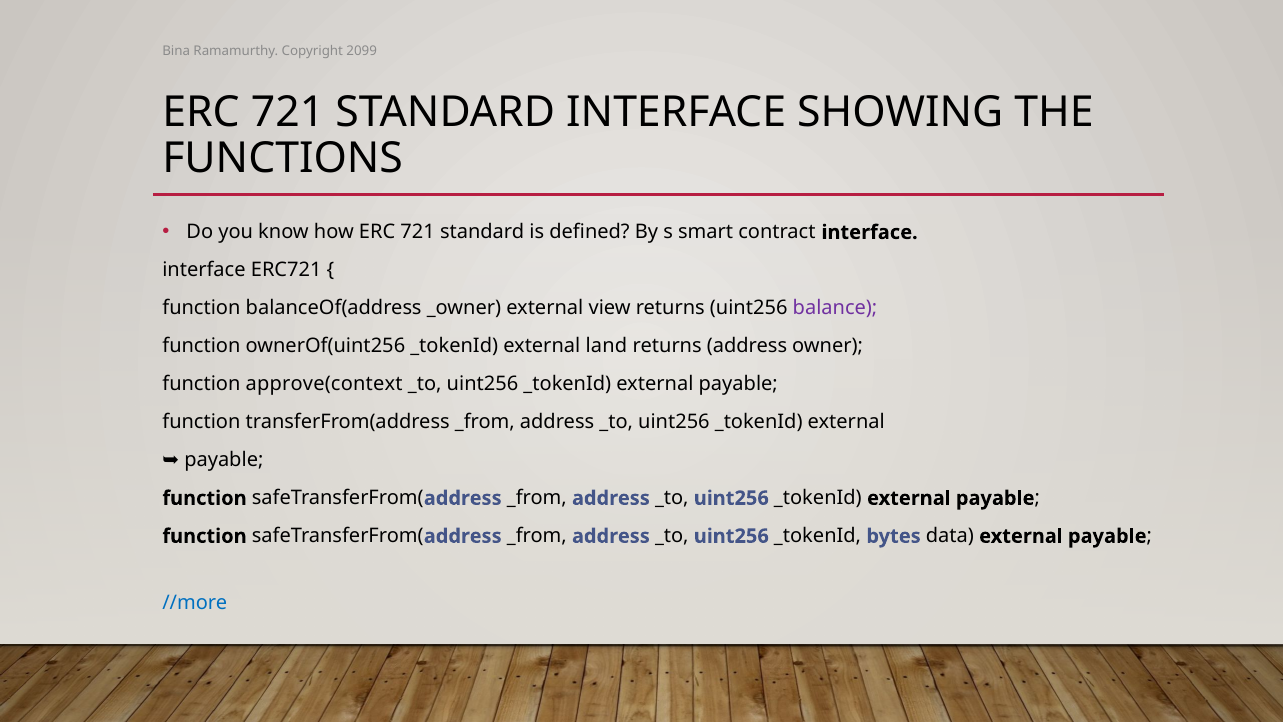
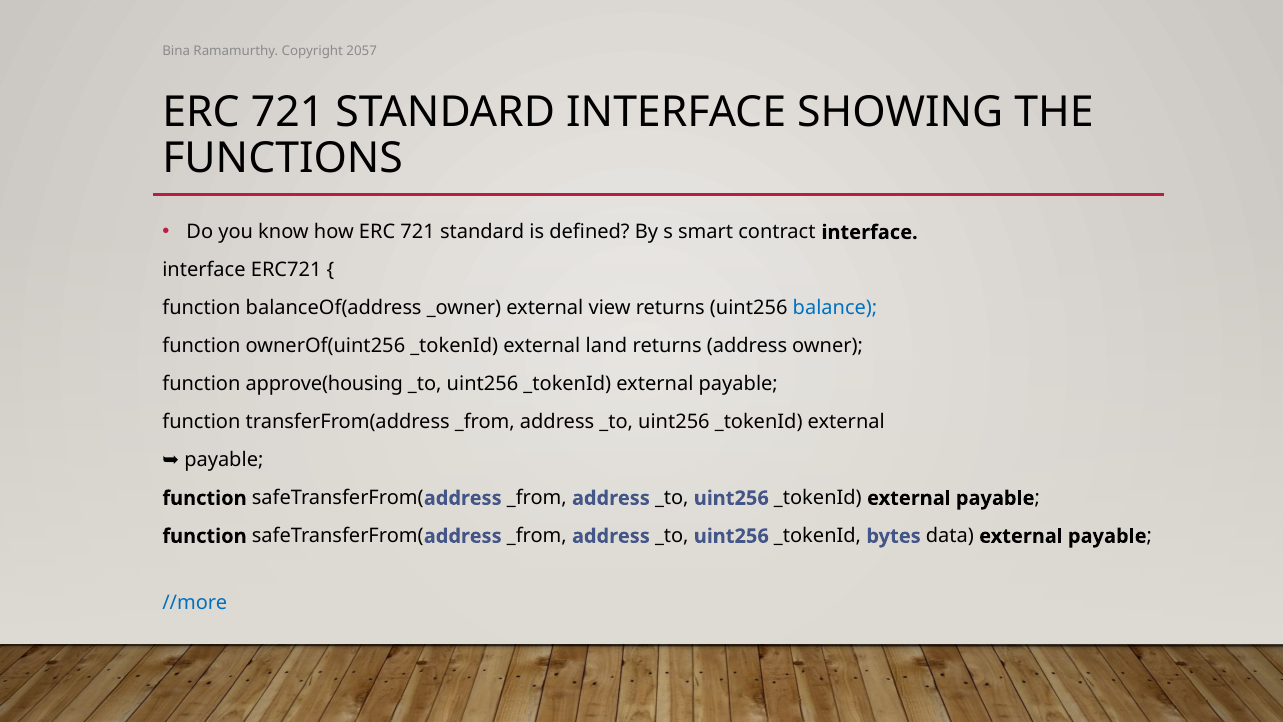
2099: 2099 -> 2057 (362, 51)
balance colour: purple -> blue (835, 308)
approve(context: approve(context -> approve(housing (324, 384)
